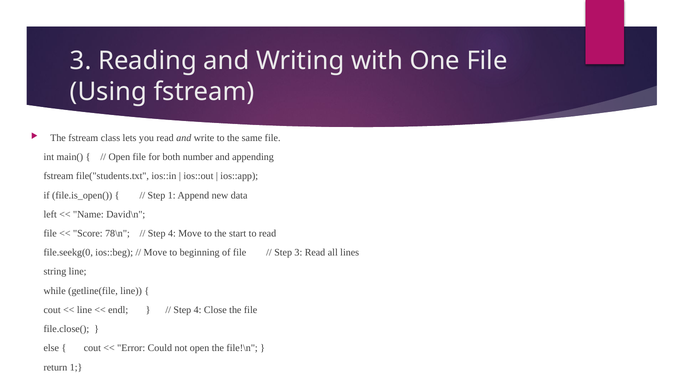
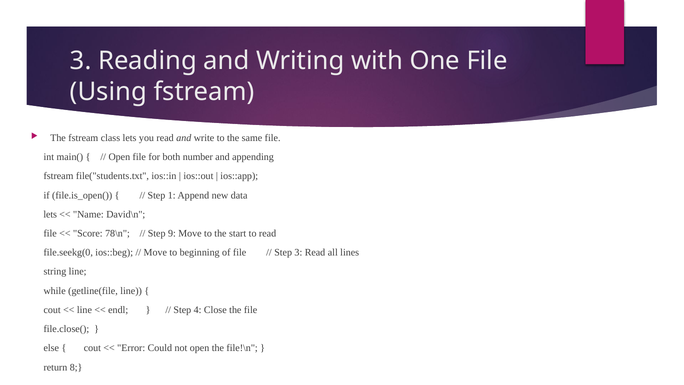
left: left -> lets (50, 214)
4: 4 -> 9 (172, 233)
return 1: 1 -> 8 (76, 367)
